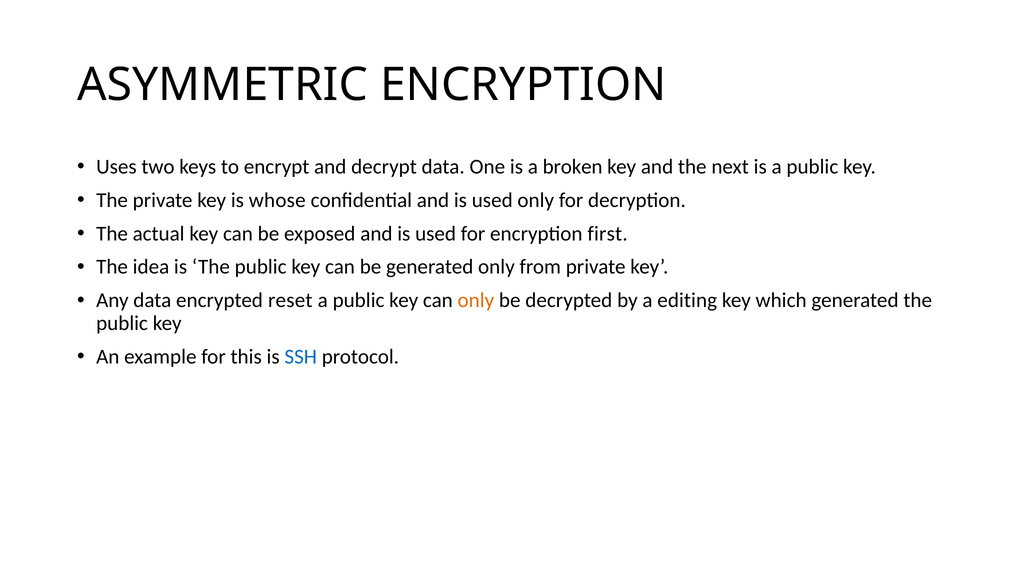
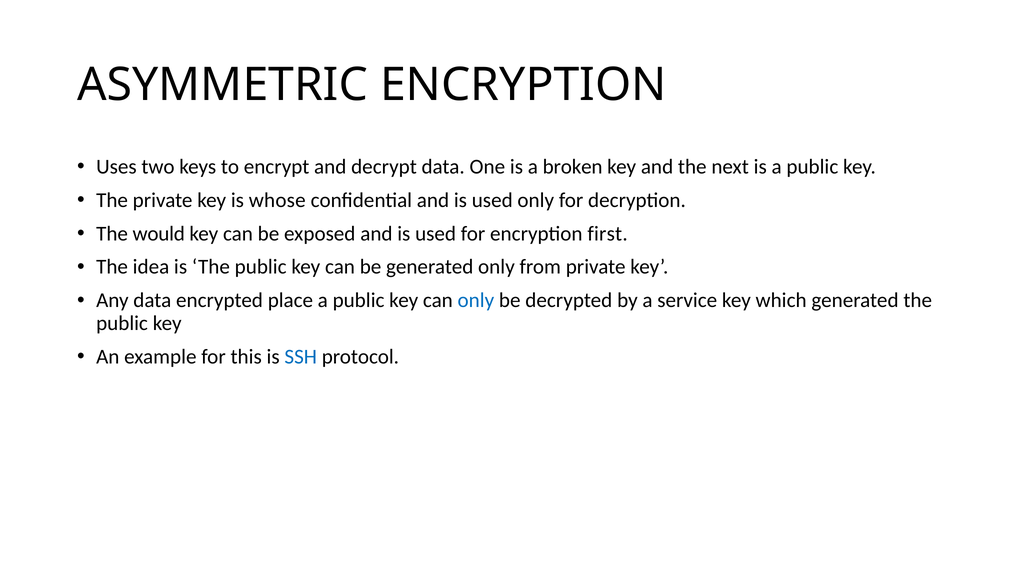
actual: actual -> would (159, 233)
reset: reset -> place (290, 300)
only colour: orange -> blue (476, 300)
editing: editing -> service (687, 300)
